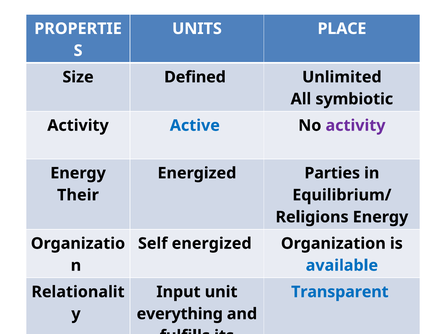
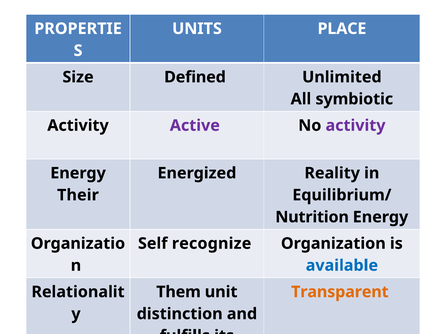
Active colour: blue -> purple (195, 126)
Parties: Parties -> Reality (332, 173)
Religions: Religions -> Nutrition (312, 217)
Self energized: energized -> recognize (212, 244)
Input: Input -> Them (179, 292)
Transparent colour: blue -> orange (340, 292)
everything: everything -> distinction (180, 314)
